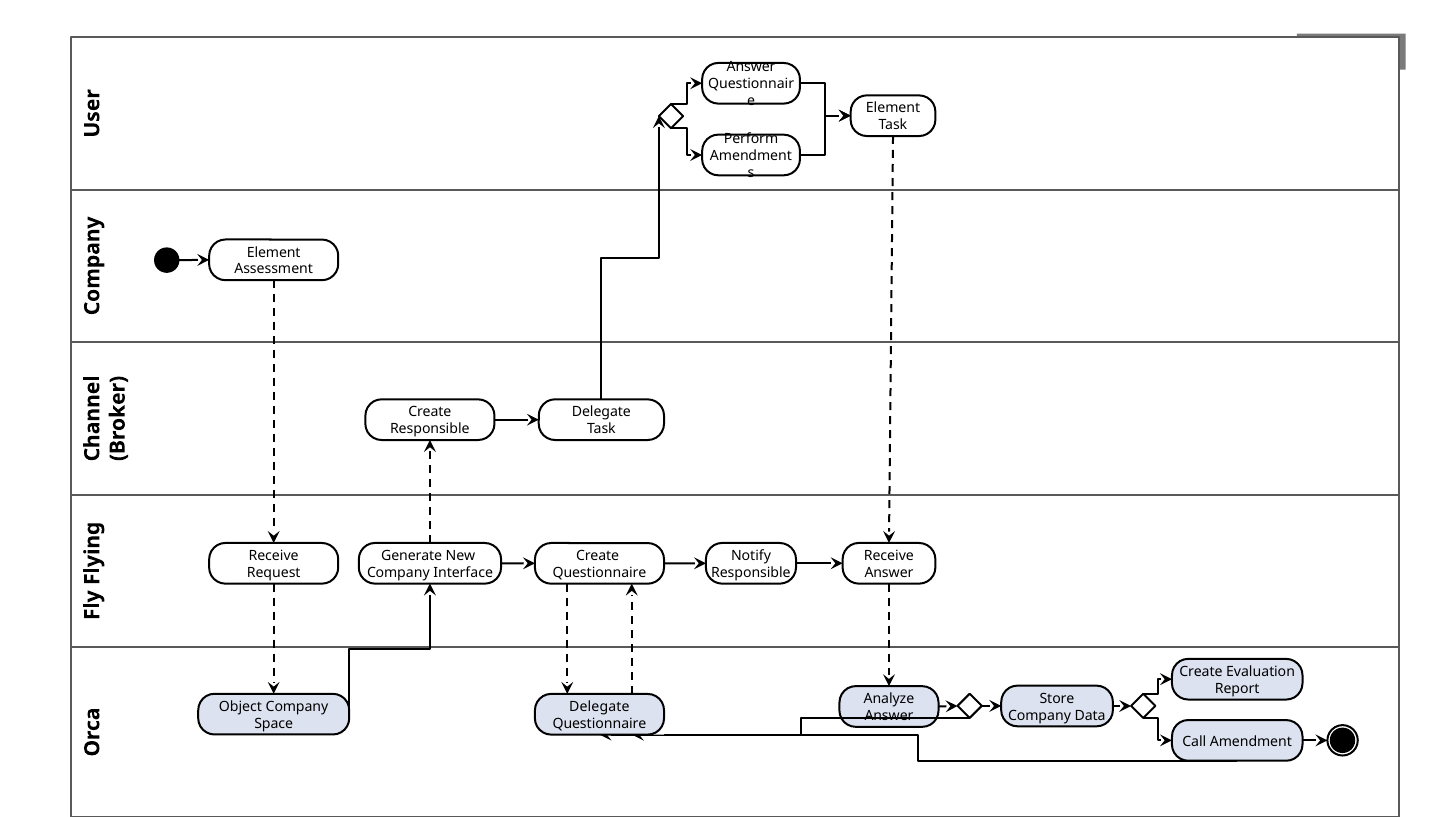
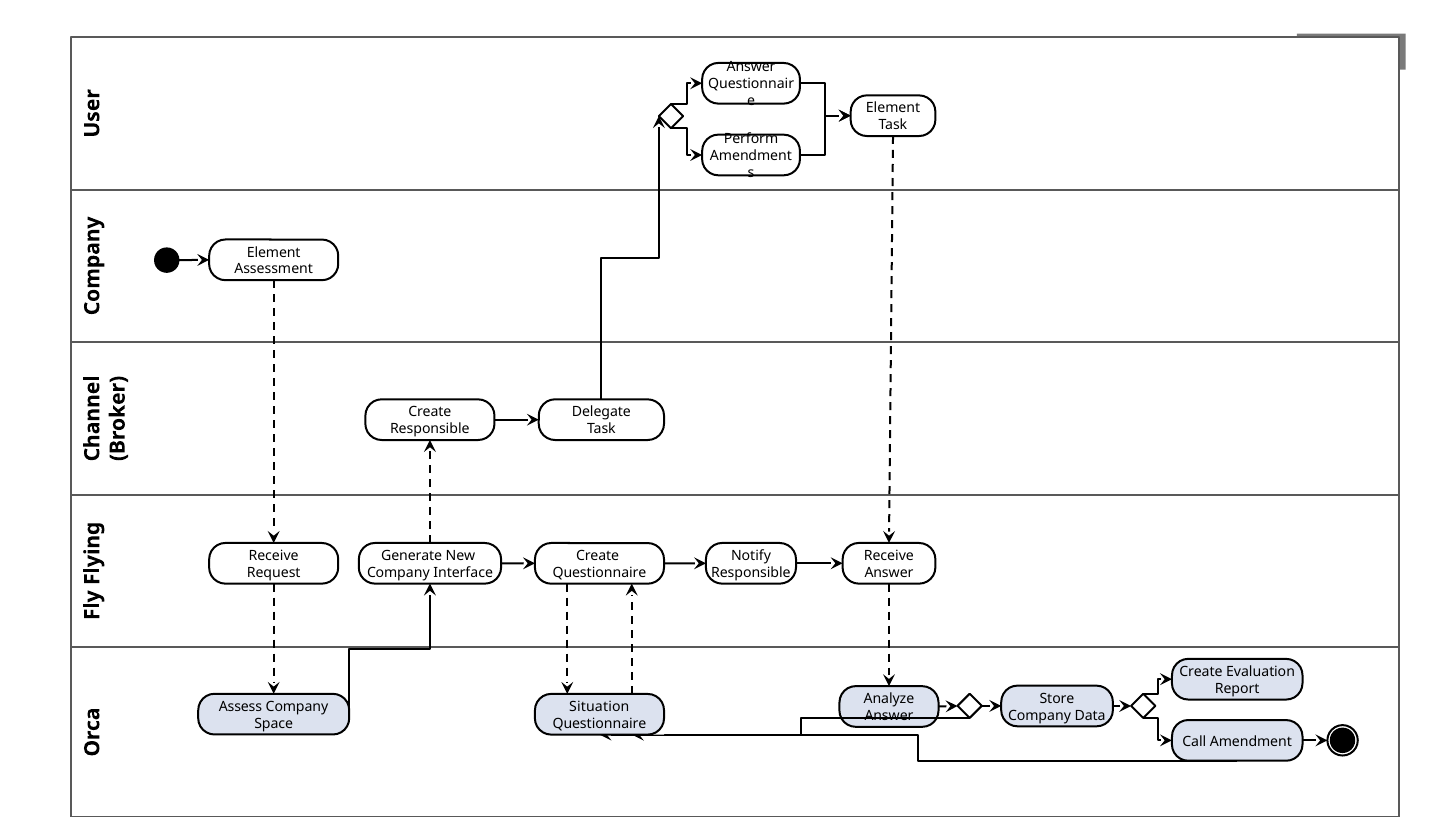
Object: Object -> Assess (240, 706)
Delegate: Delegate -> Situation (599, 707)
